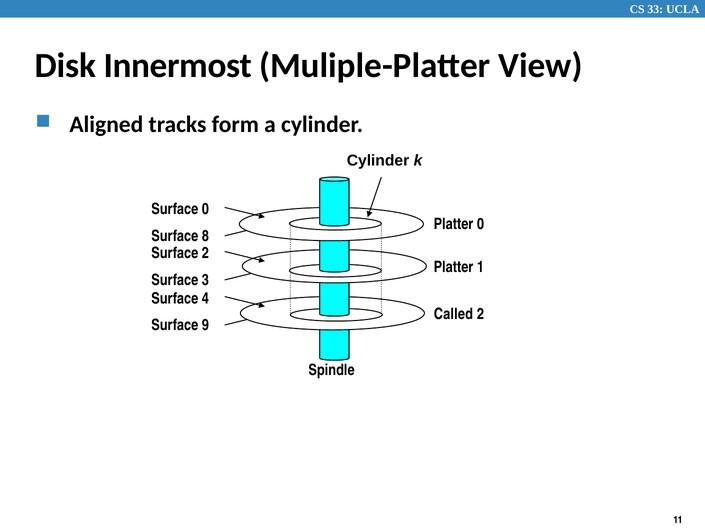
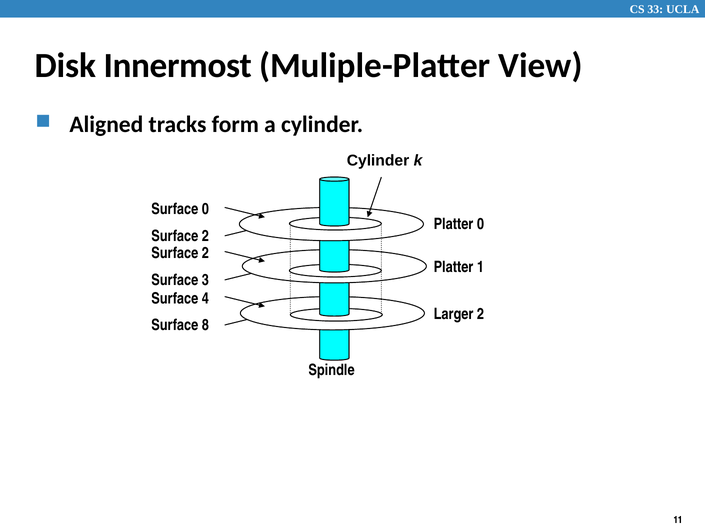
8: 8 -> 2 (205, 236)
Called: Called -> Larger (454, 314)
9: 9 -> 8 (205, 325)
